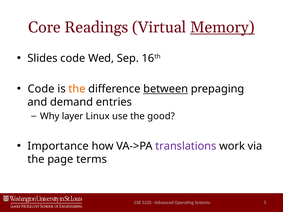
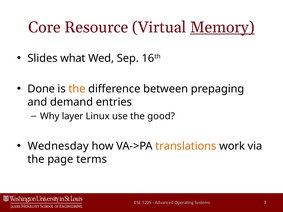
Readings: Readings -> Resource (96, 27)
Slides code: code -> what (73, 58)
Code: Code -> Done (41, 89)
between underline: present -> none (166, 89)
Importance: Importance -> Wednesday (58, 146)
translations colour: purple -> orange (186, 146)
